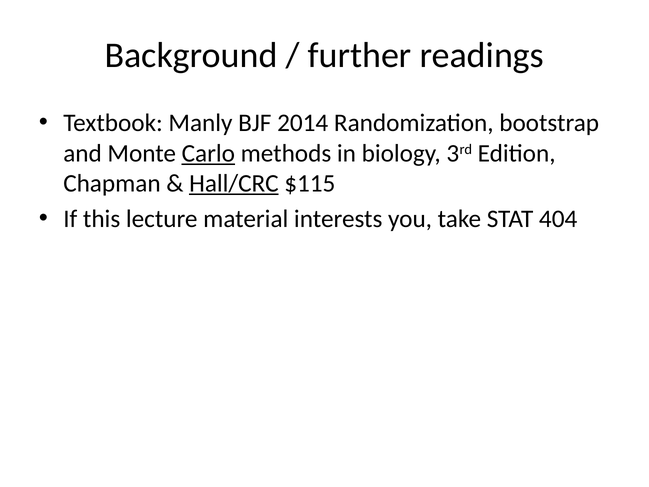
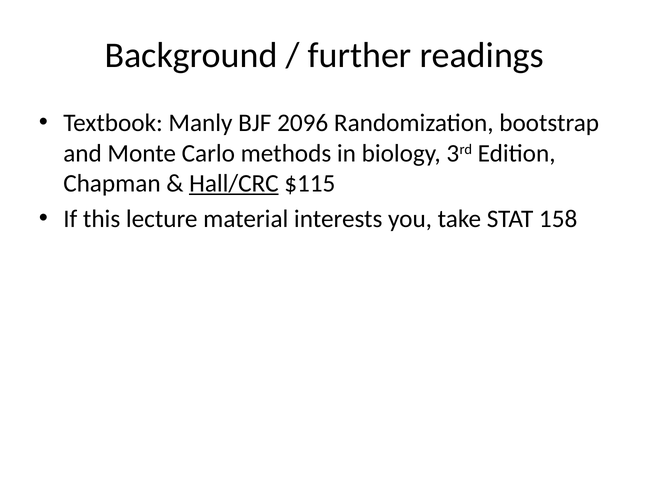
2014: 2014 -> 2096 (303, 123)
Carlo underline: present -> none (208, 153)
404: 404 -> 158 (558, 219)
